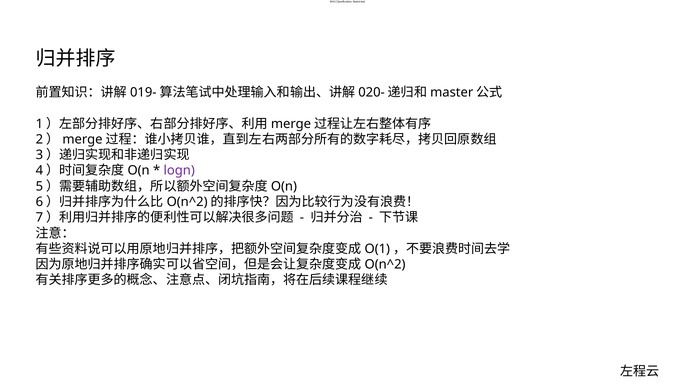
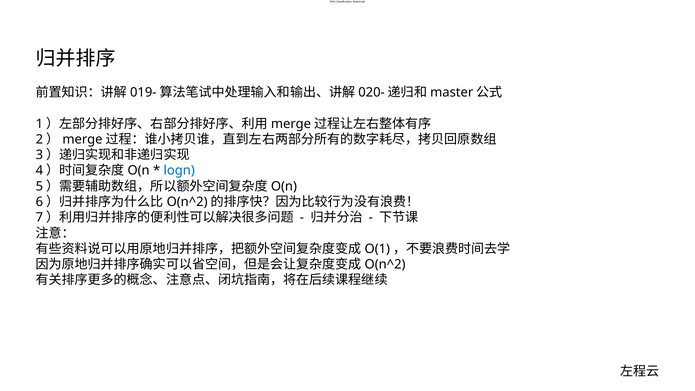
logn colour: purple -> blue (179, 171)
